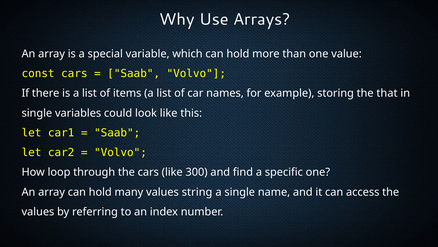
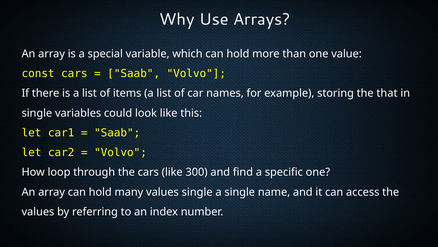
values string: string -> single (197, 192)
